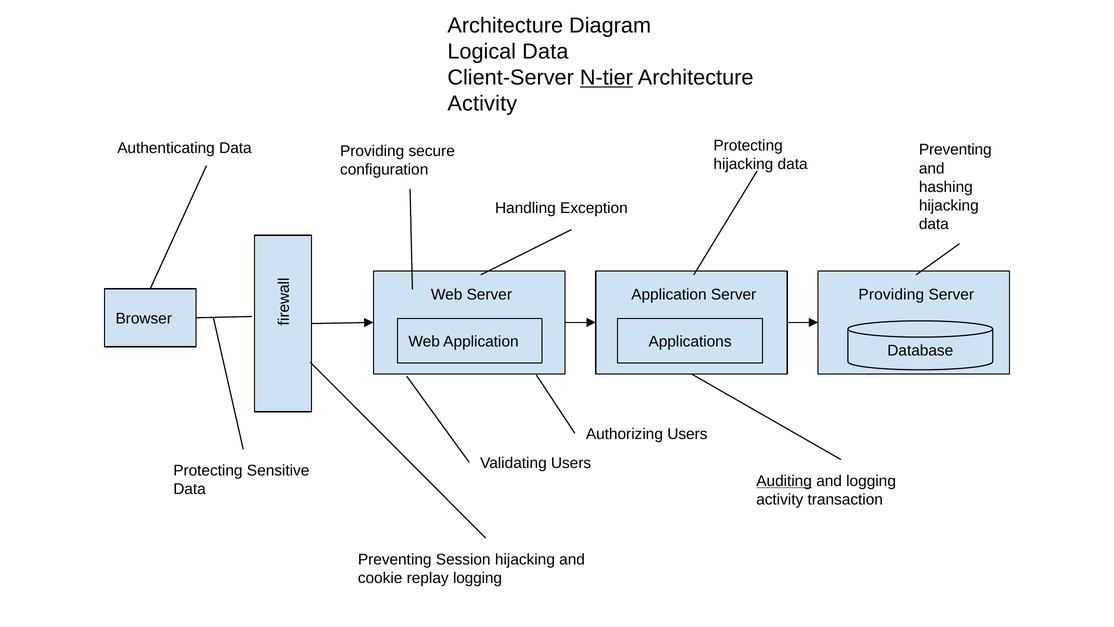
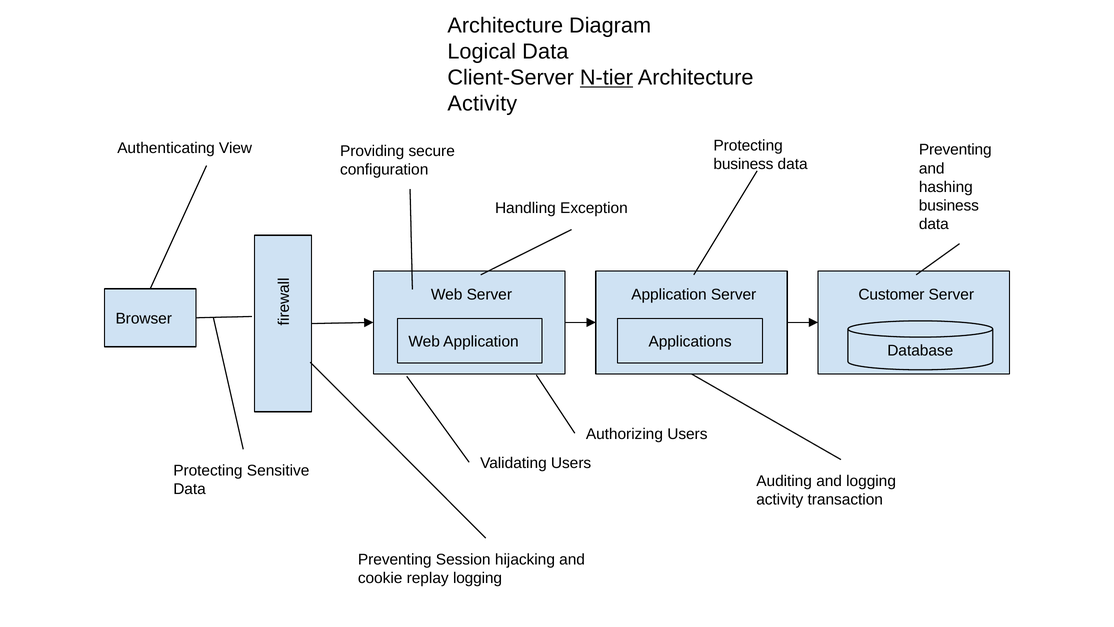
Authenticating Data: Data -> View (235, 148)
hijacking: hijacking -> business (743, 164)
hijacking: hijacking -> business (949, 206)
Providing: Providing -> Customer (891, 294)
Auditing underline: present -> none (784, 481)
